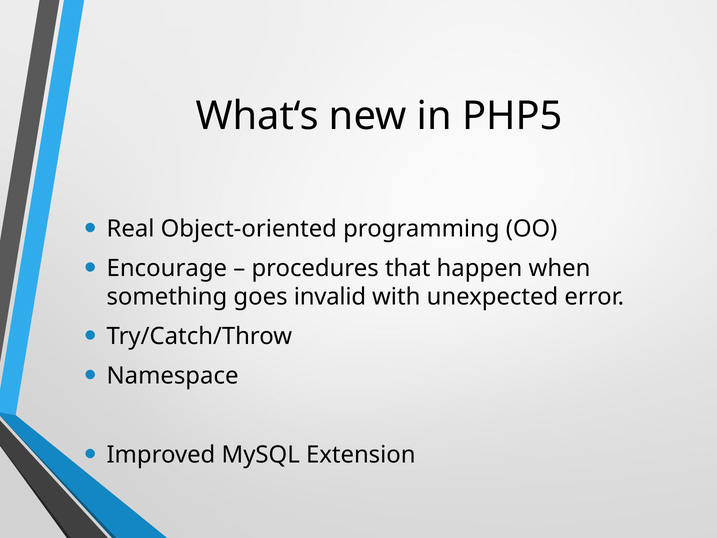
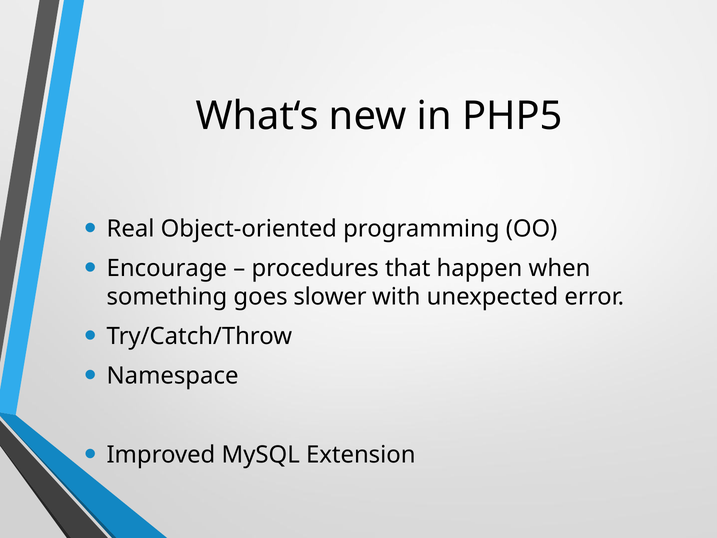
invalid: invalid -> slower (330, 297)
